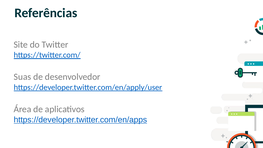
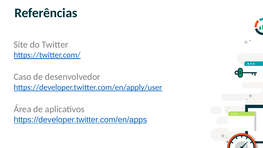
Suas: Suas -> Caso (23, 77)
